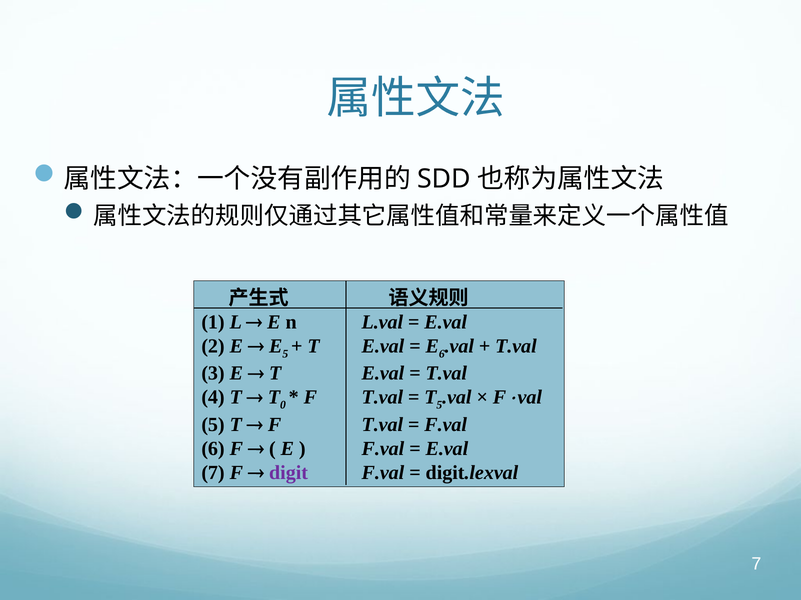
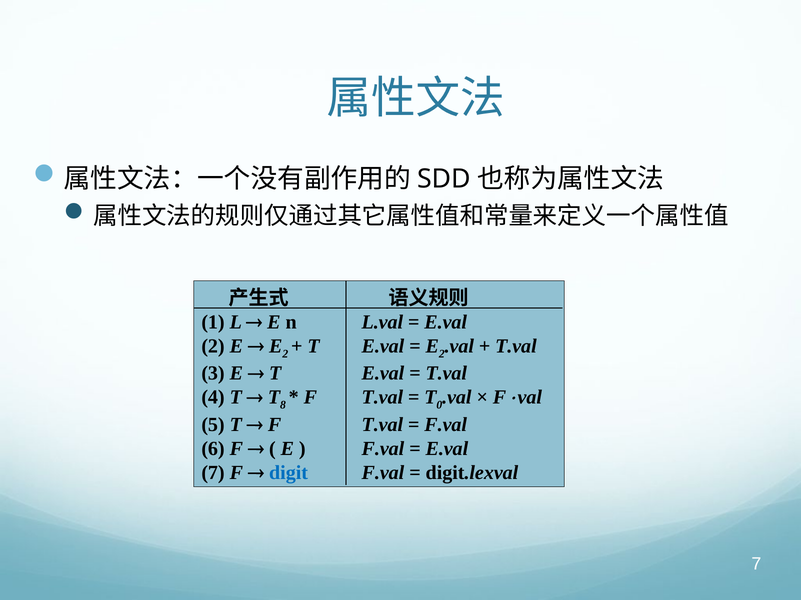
5: 5 -> 2 (285, 354)
6: 6 -> 2 (442, 354)
0: 0 -> 8 (283, 405)
T 5: 5 -> 0 (439, 405)
digit colour: purple -> blue (289, 473)
